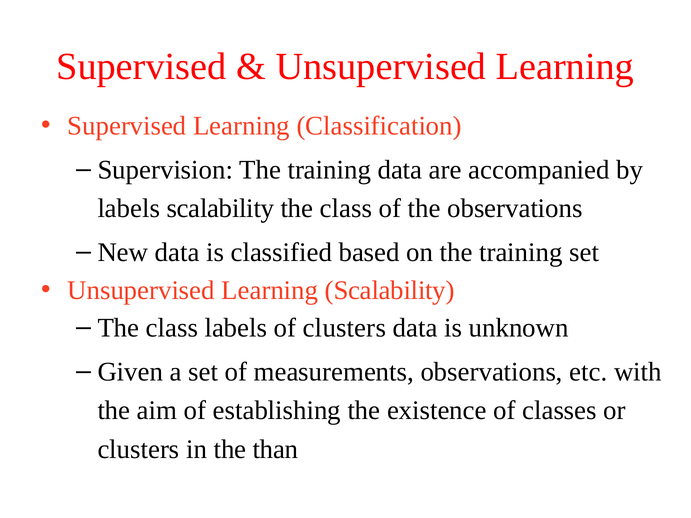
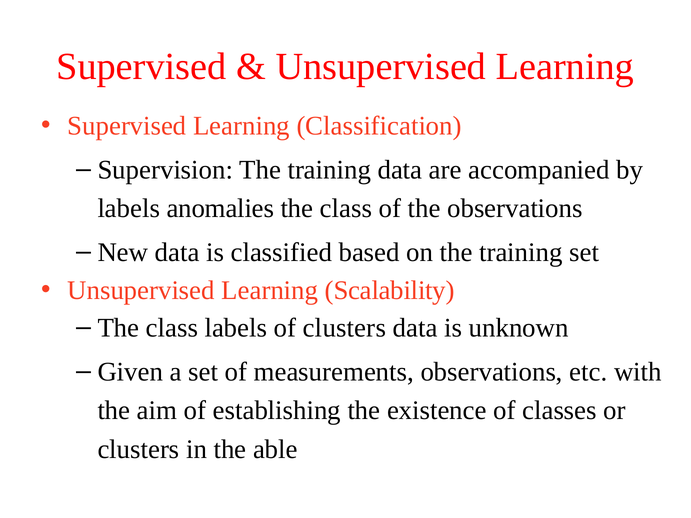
labels scalability: scalability -> anomalies (220, 209)
than: than -> able (275, 450)
